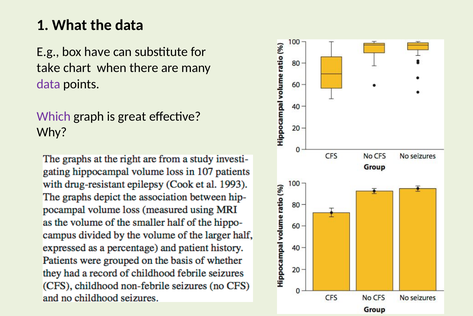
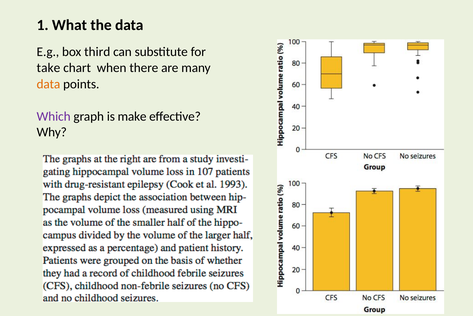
have: have -> third (97, 52)
data colour: purple -> orange (48, 84)
great: great -> make (132, 116)
